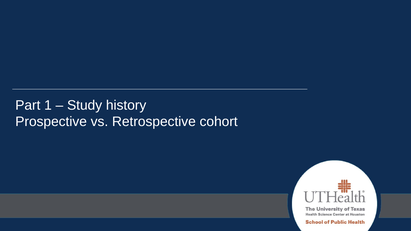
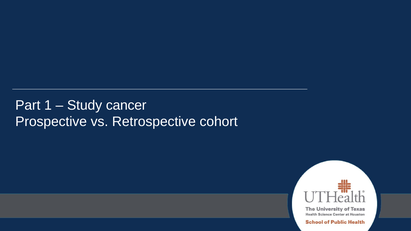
history: history -> cancer (126, 105)
